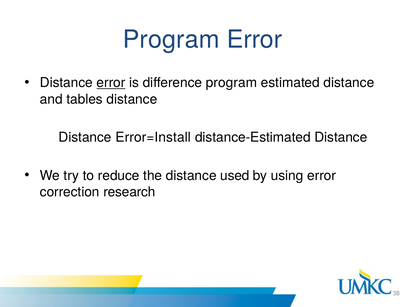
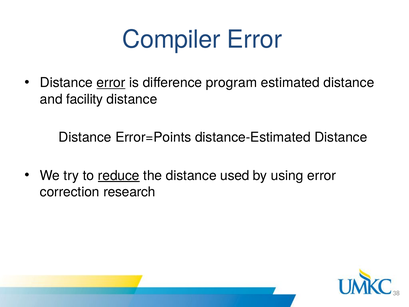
Program: Program -> Compiler (171, 40)
tables: tables -> facility (85, 99)
Error=Install: Error=Install -> Error=Points (153, 137)
reduce underline: none -> present (119, 175)
